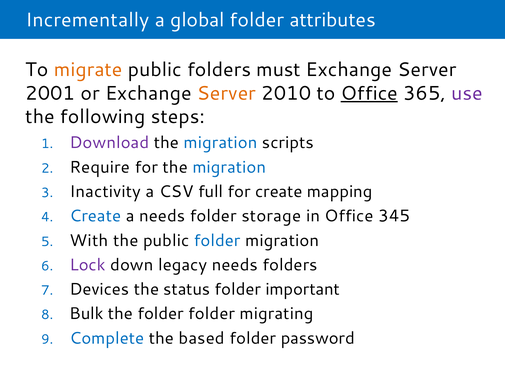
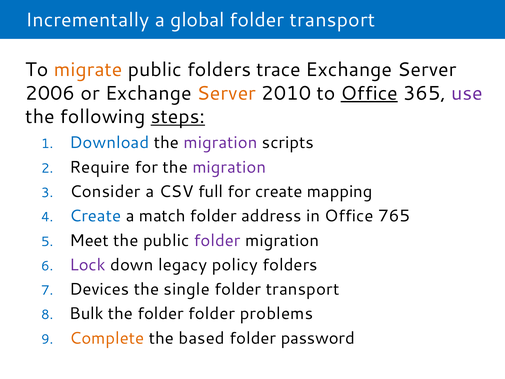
attributes: attributes -> transport (332, 20)
must: must -> trace (278, 70)
2001: 2001 -> 2006 (50, 93)
steps underline: none -> present (178, 117)
Download colour: purple -> blue (109, 143)
migration colour: blue -> purple (221, 143)
migration colour: blue -> purple (229, 167)
Inactivity: Inactivity -> Consider (105, 191)
a needs: needs -> match (162, 216)
storage: storage -> address (271, 216)
345: 345 -> 765 (394, 216)
With: With -> Meet (89, 240)
folder colour: blue -> purple (217, 240)
legacy needs: needs -> policy (235, 265)
status: status -> single (187, 289)
important: important -> transport (303, 289)
migrating: migrating -> problems (276, 314)
Complete colour: blue -> orange (107, 338)
